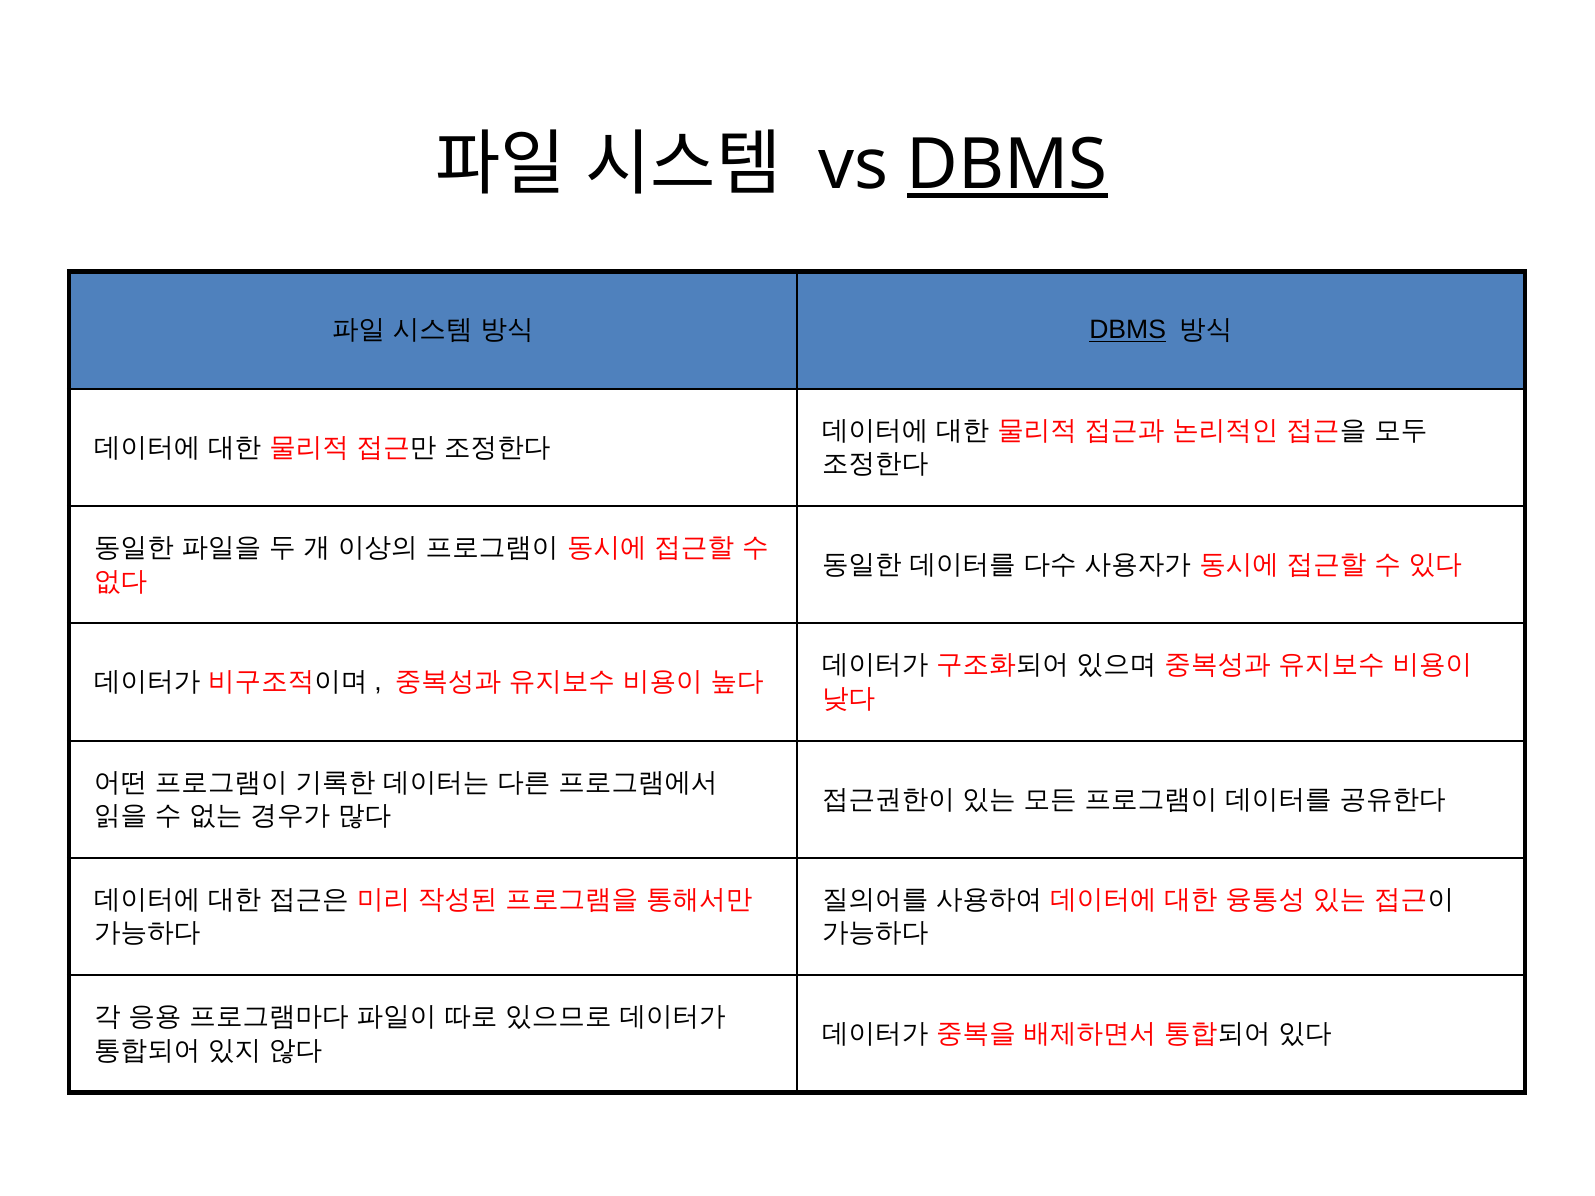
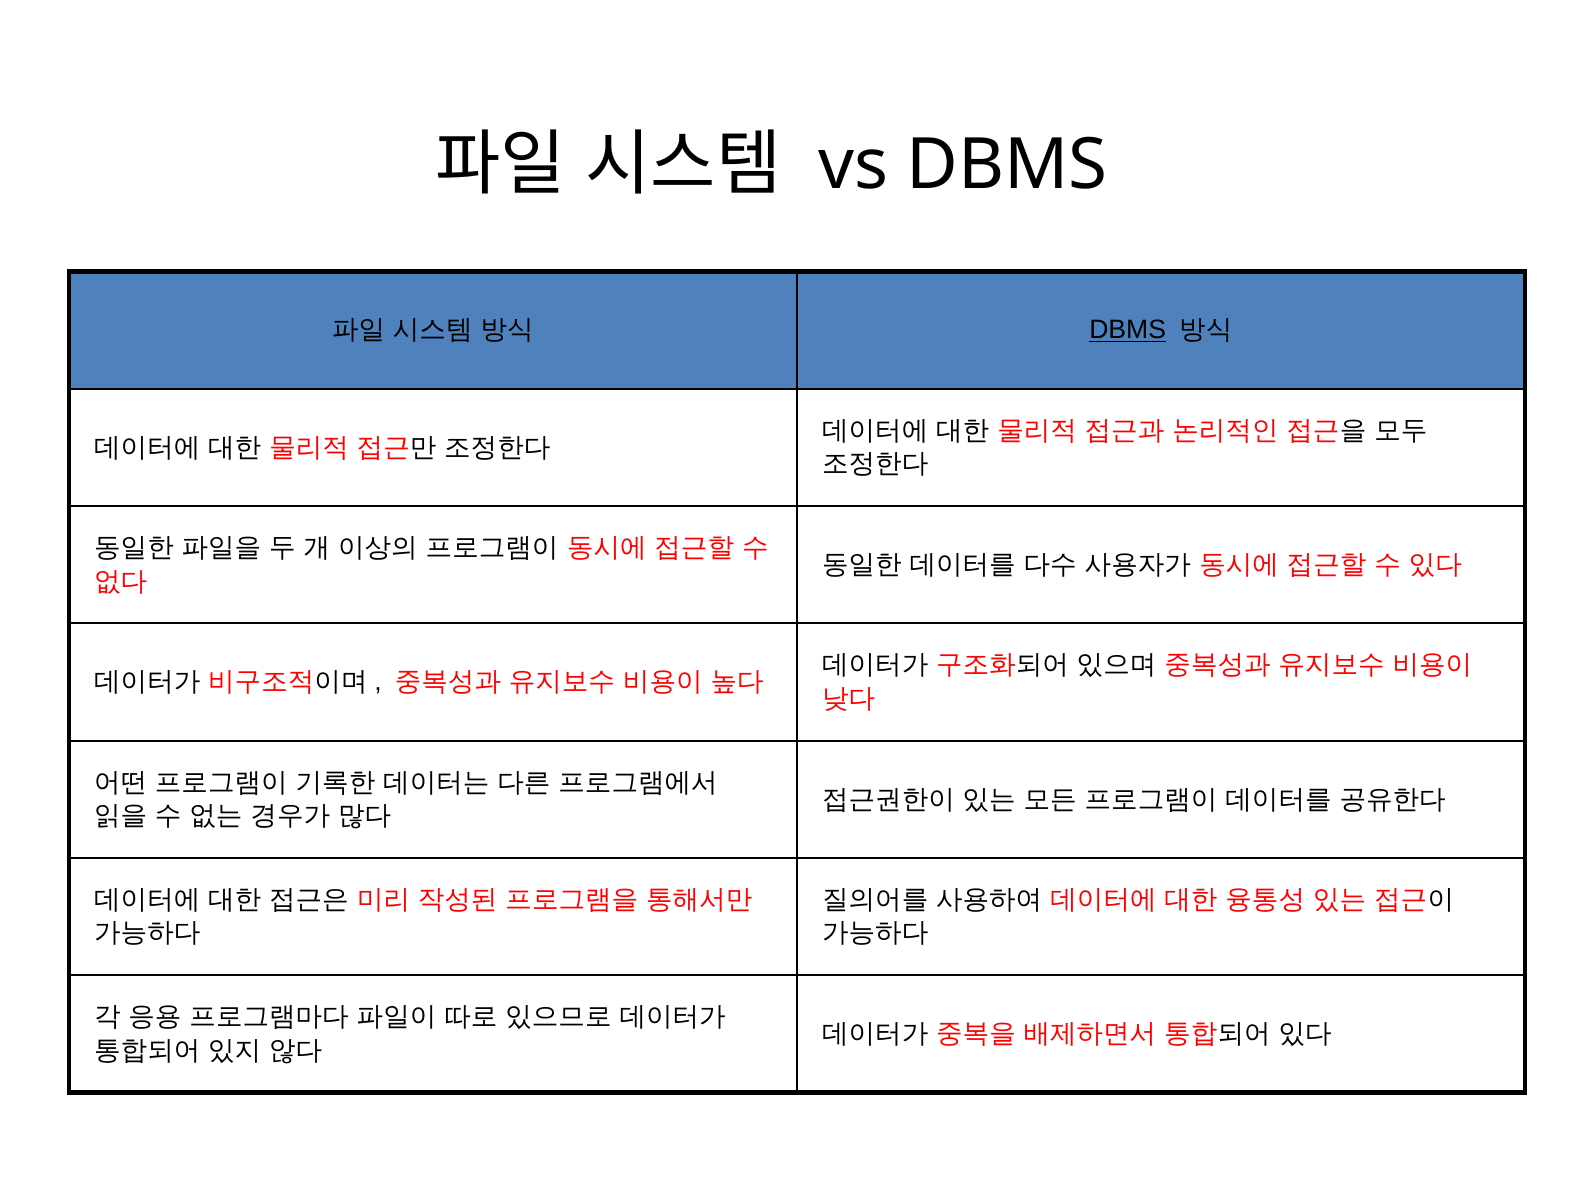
DBMS underline: present -> none (1007, 165)
